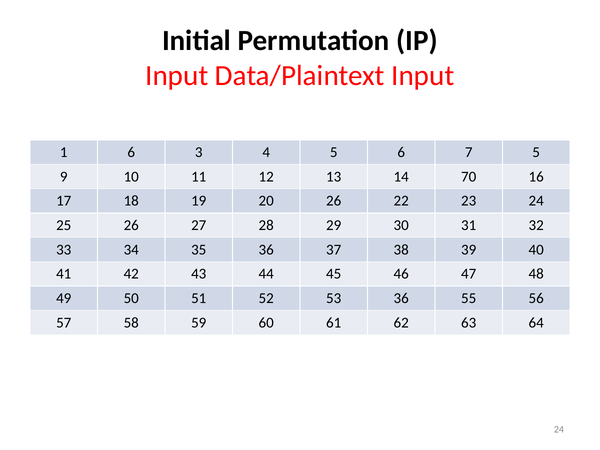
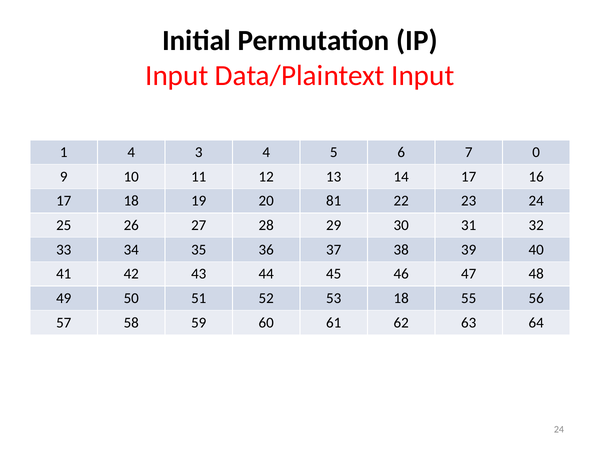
1 6: 6 -> 4 (131, 152)
7 5: 5 -> 0 (536, 152)
14 70: 70 -> 17 (469, 177)
20 26: 26 -> 81 (334, 201)
53 36: 36 -> 18 (401, 298)
